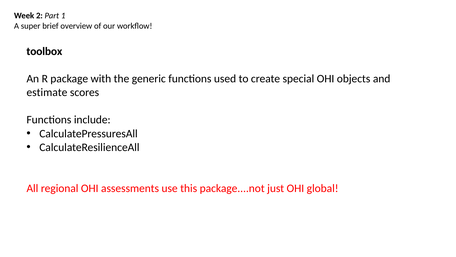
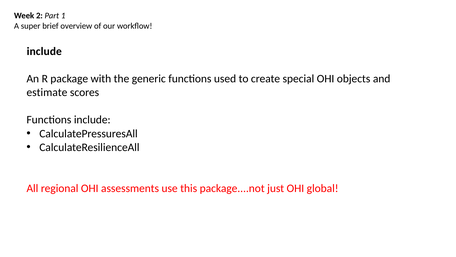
toolbox: toolbox -> include (44, 51)
